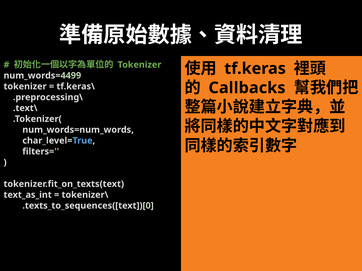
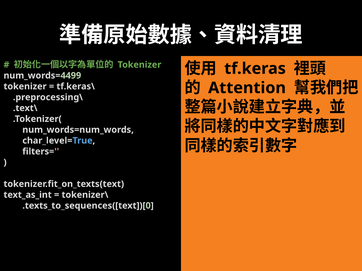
Callbacks: Callbacks -> Attention (247, 88)
